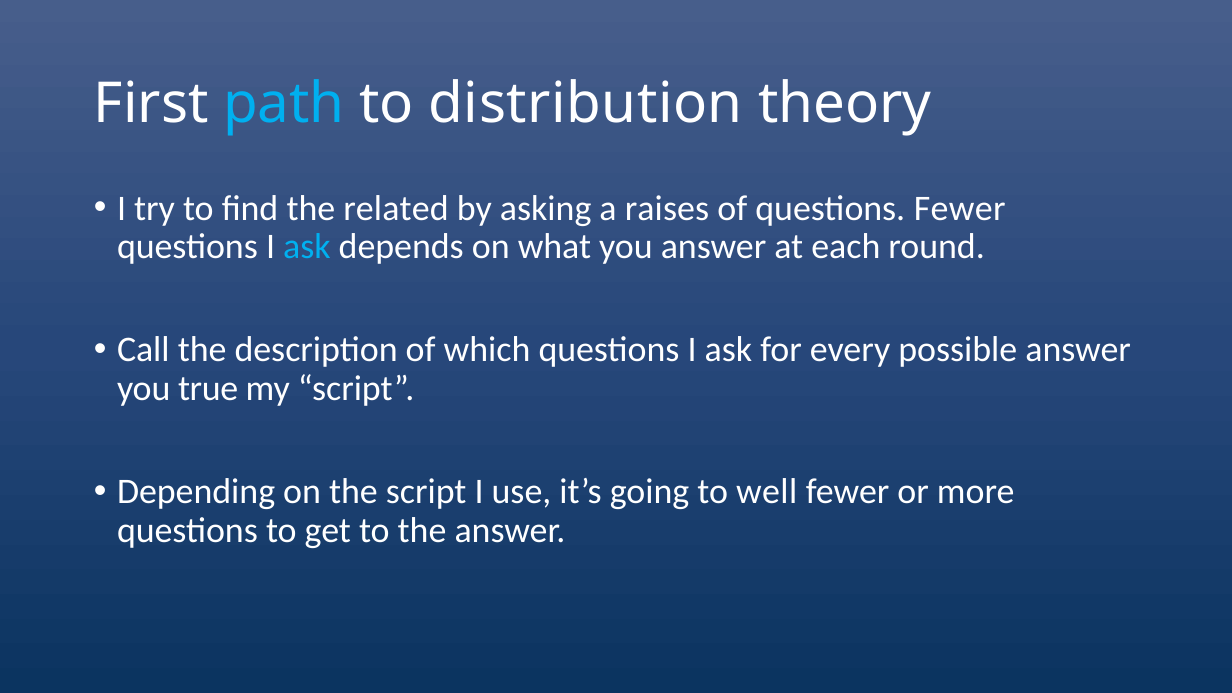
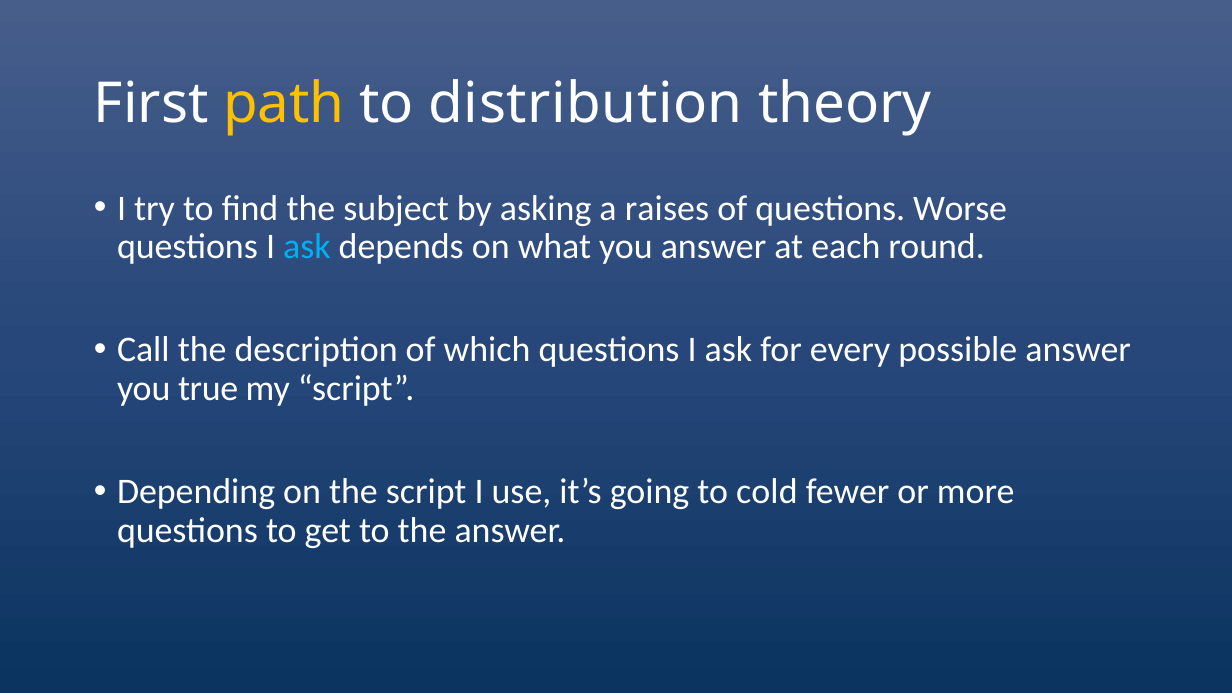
path colour: light blue -> yellow (284, 103)
related: related -> subject (396, 208)
questions Fewer: Fewer -> Worse (960, 208)
well: well -> cold (767, 492)
